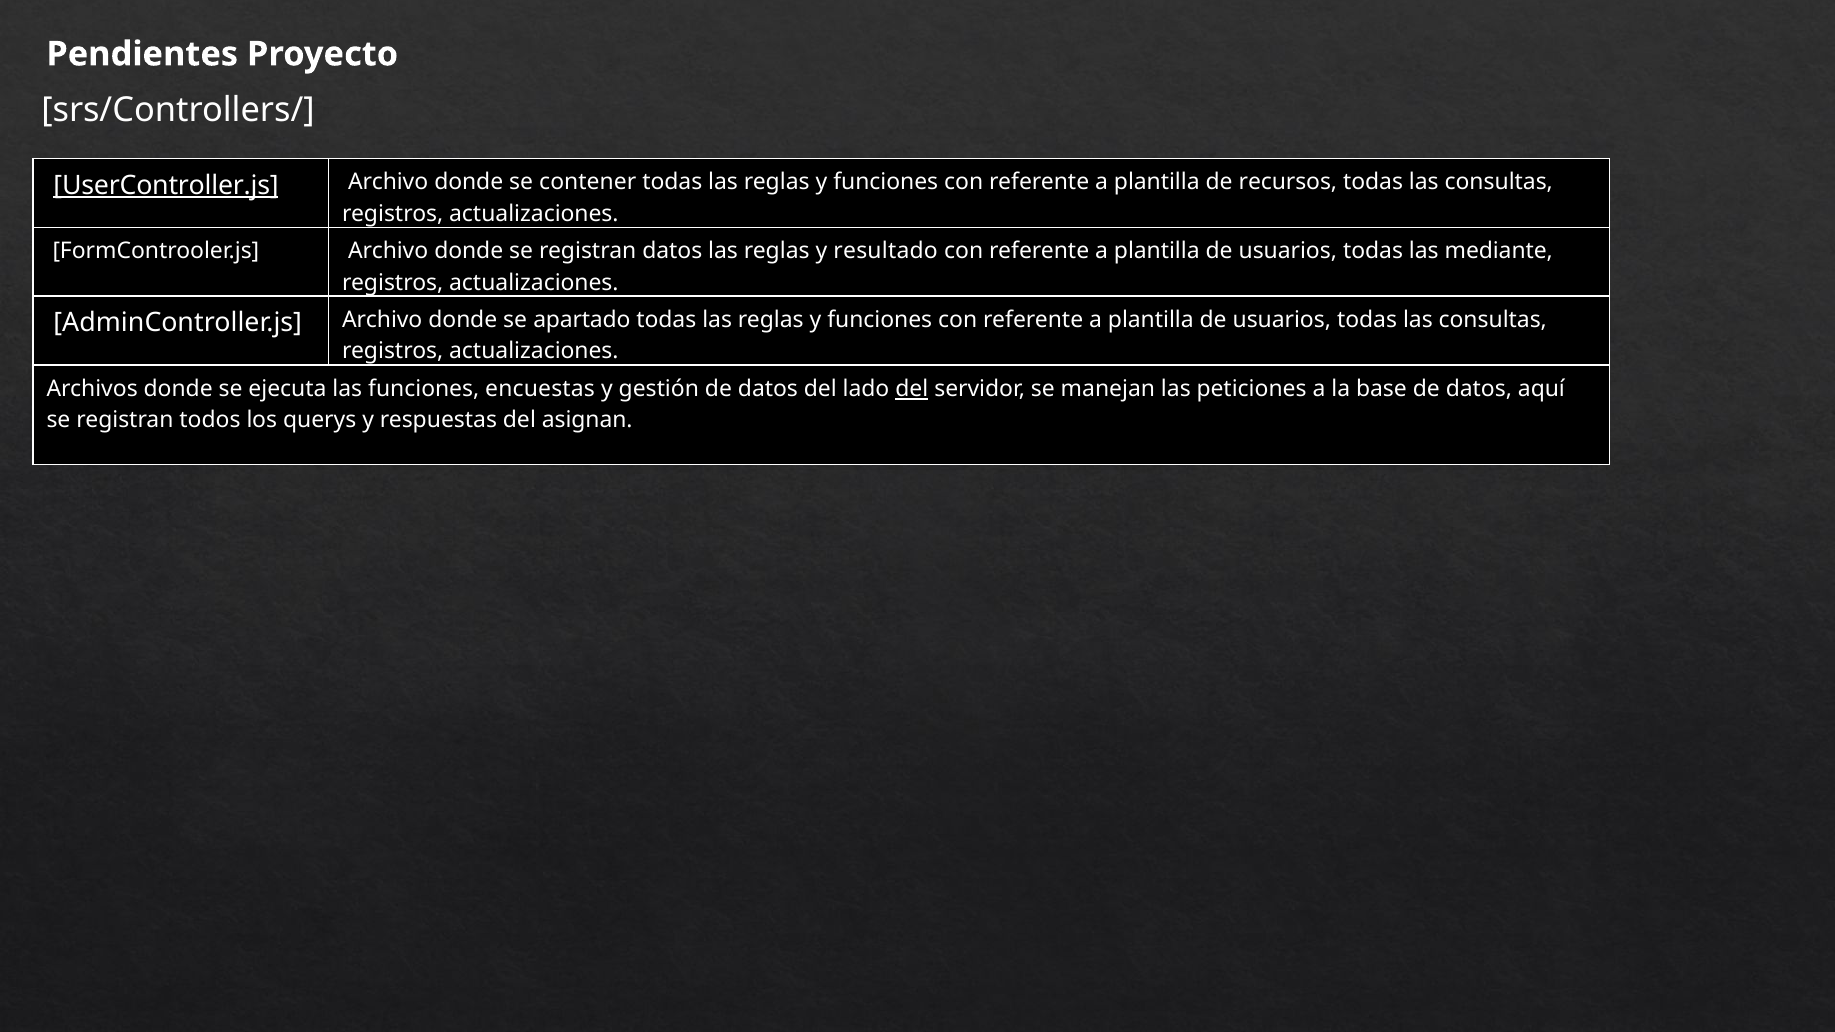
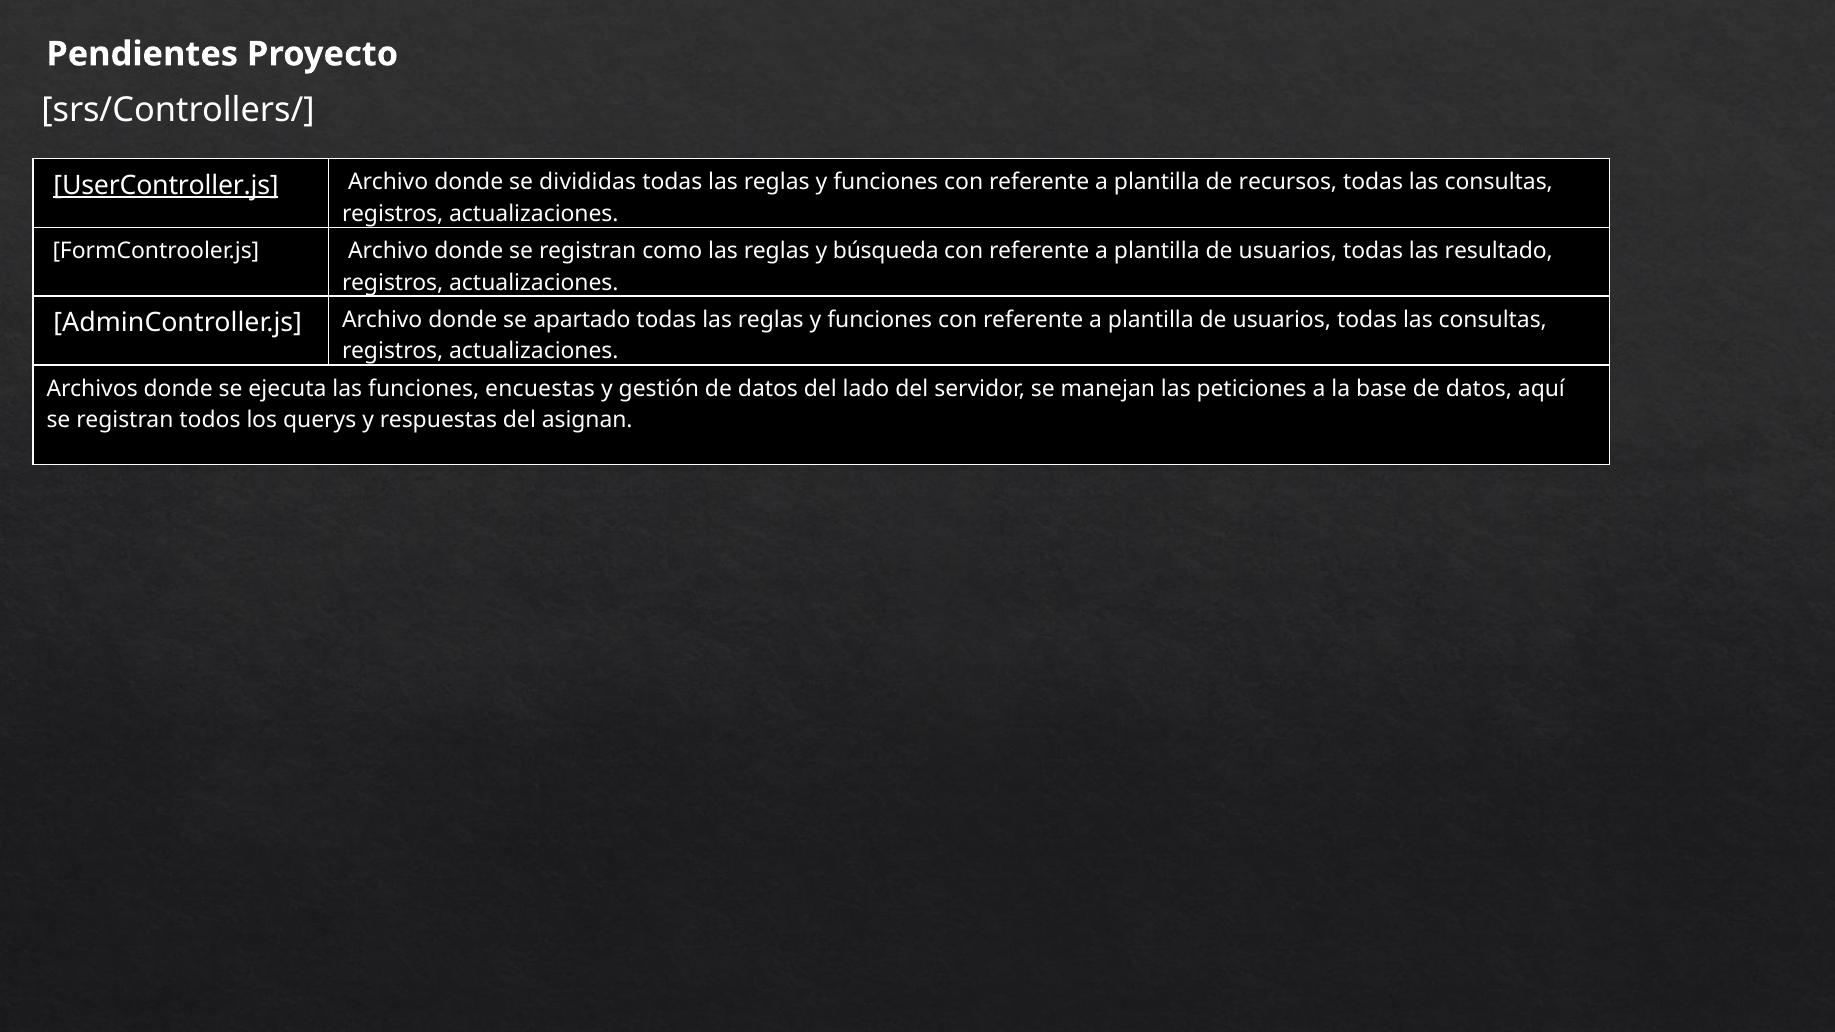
contener: contener -> divididas (588, 182)
registran datos: datos -> como (672, 251)
resultado: resultado -> búsqueda (886, 251)
mediante: mediante -> resultado (1499, 251)
del underline: present -> none (912, 389)
